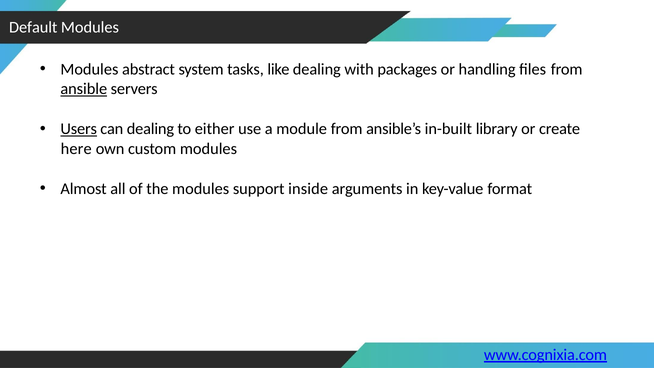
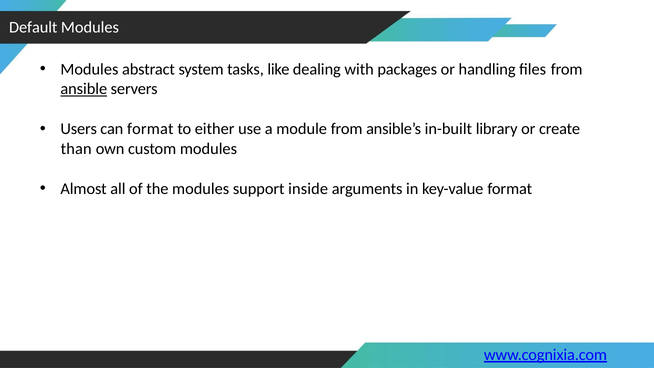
Users underline: present -> none (79, 129)
can dealing: dealing -> format (150, 129)
here: here -> than (76, 149)
